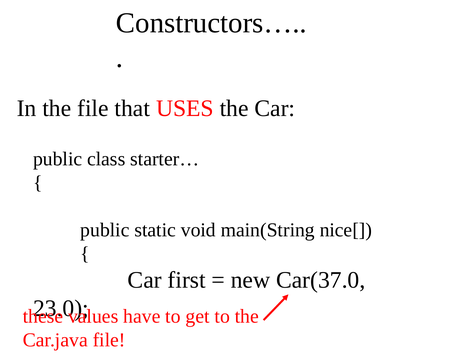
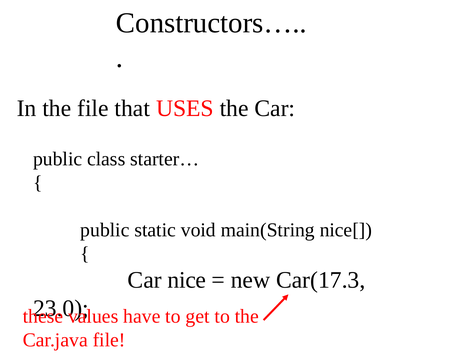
first: first -> nice (187, 280)
Car(37.0: Car(37.0 -> Car(17.3 (321, 280)
